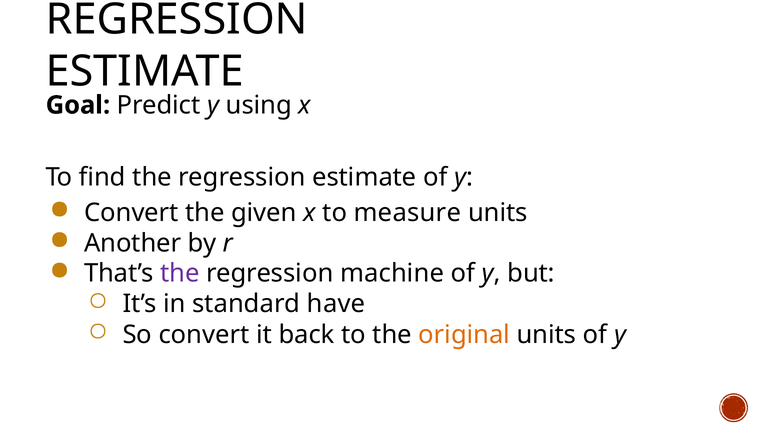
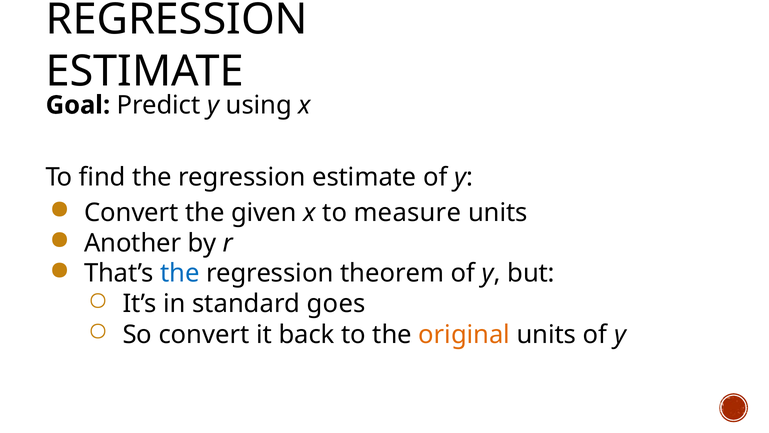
the colour: purple -> blue (180, 273)
machine: machine -> theorem (392, 273)
have: have -> goes (336, 304)
